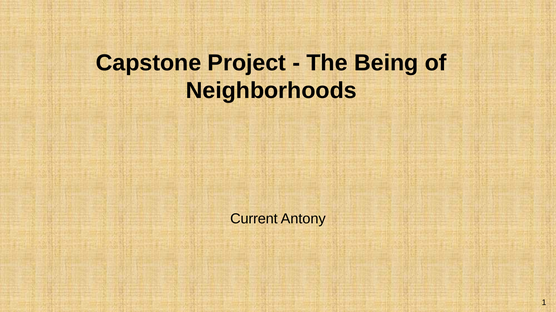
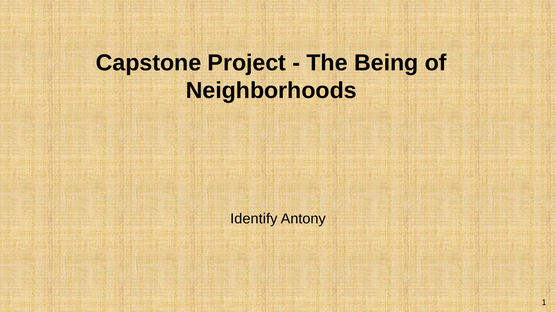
Current: Current -> Identify (254, 219)
